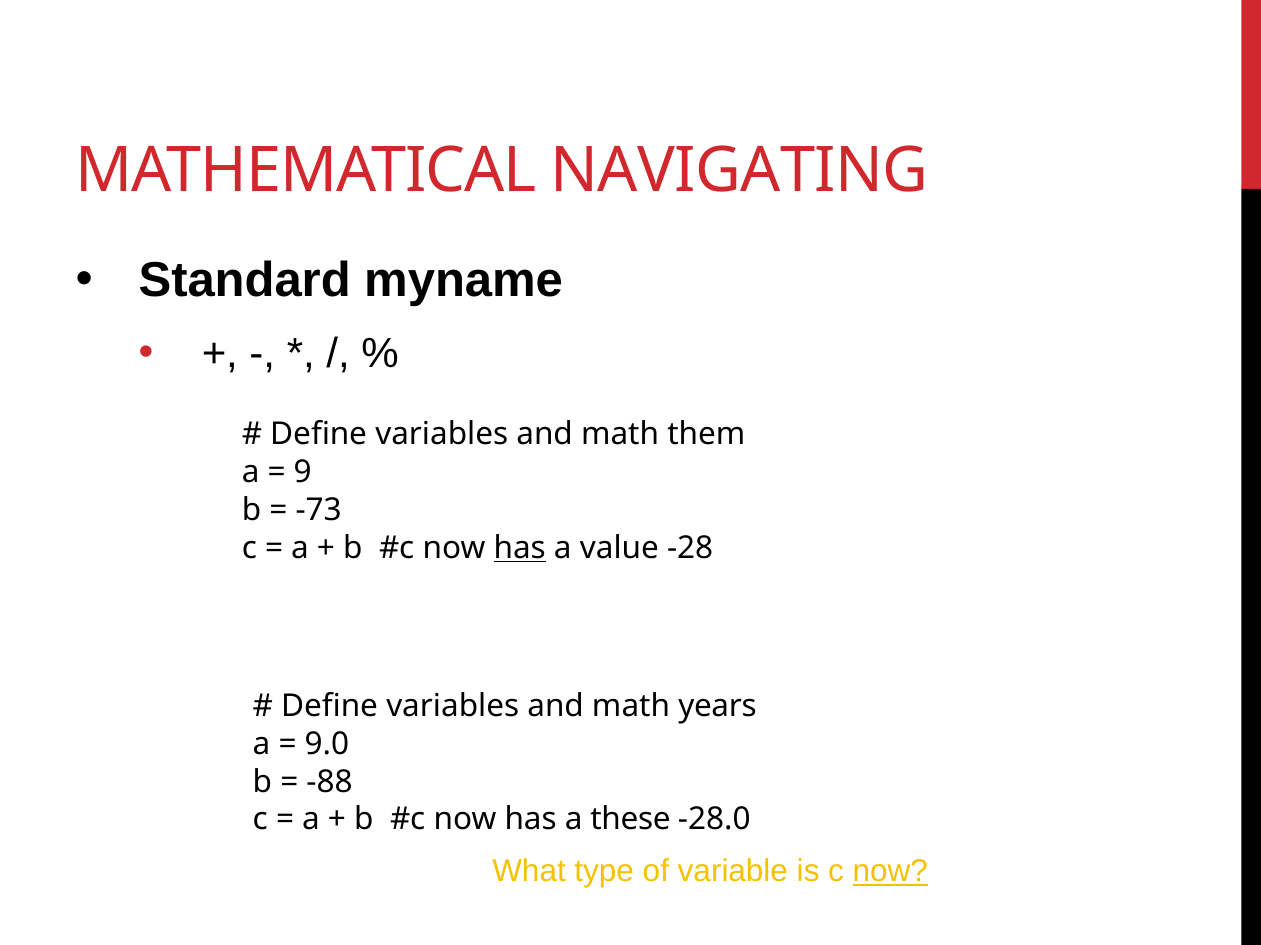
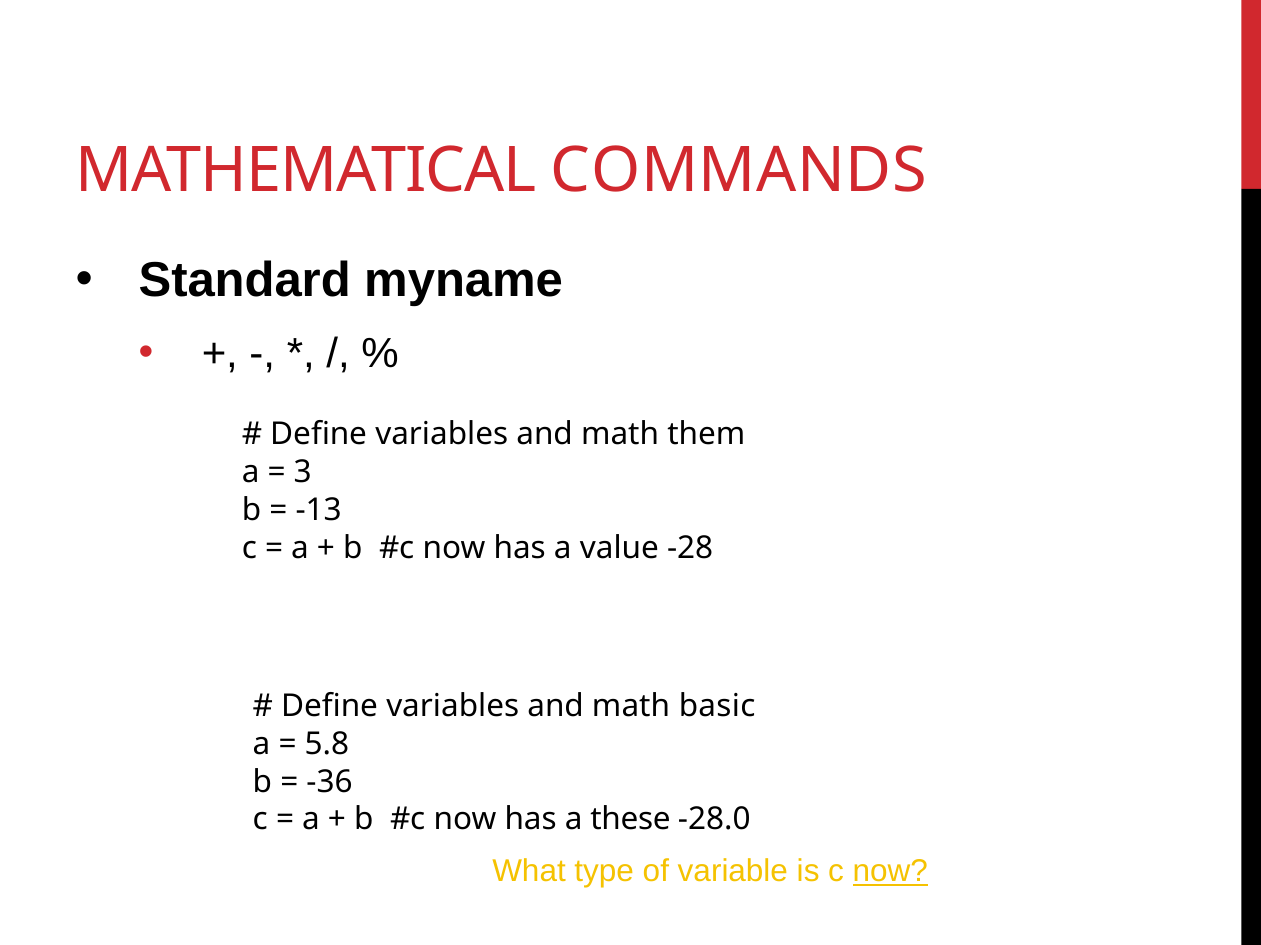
NAVIGATING: NAVIGATING -> COMMANDS (739, 170)
9: 9 -> 3 (303, 473)
-73: -73 -> -13 (319, 511)
has underline: present -> none (520, 548)
years: years -> basic (717, 707)
9.0: 9.0 -> 5.8 (327, 744)
-88: -88 -> -36 (330, 782)
